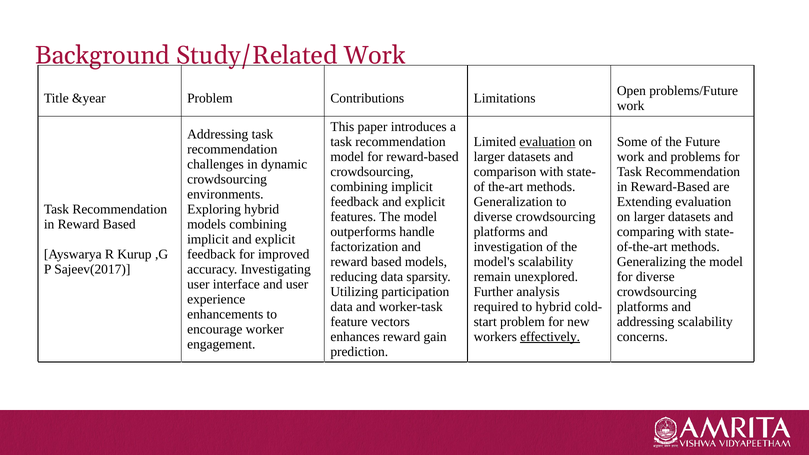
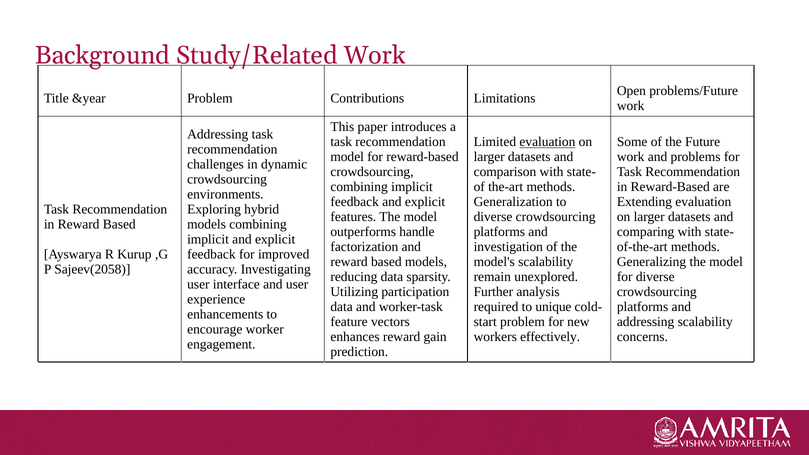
Sajeev(2017: Sajeev(2017 -> Sajeev(2058 (92, 269)
to hybrid: hybrid -> unique (553, 307)
effectively underline: present -> none (550, 337)
